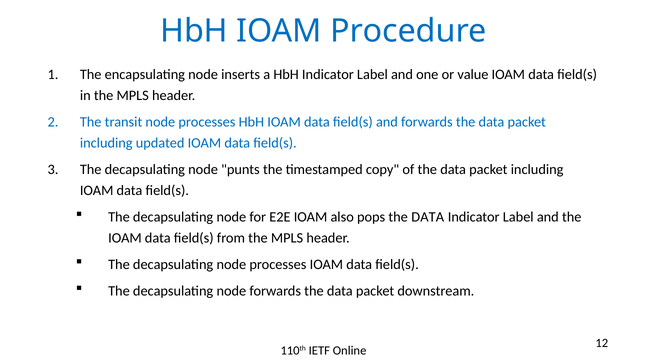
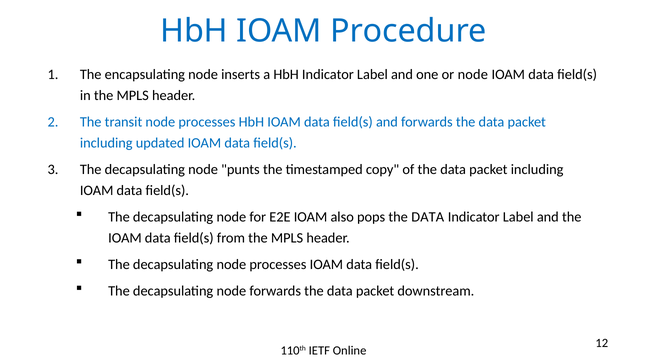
or value: value -> node (473, 75)
